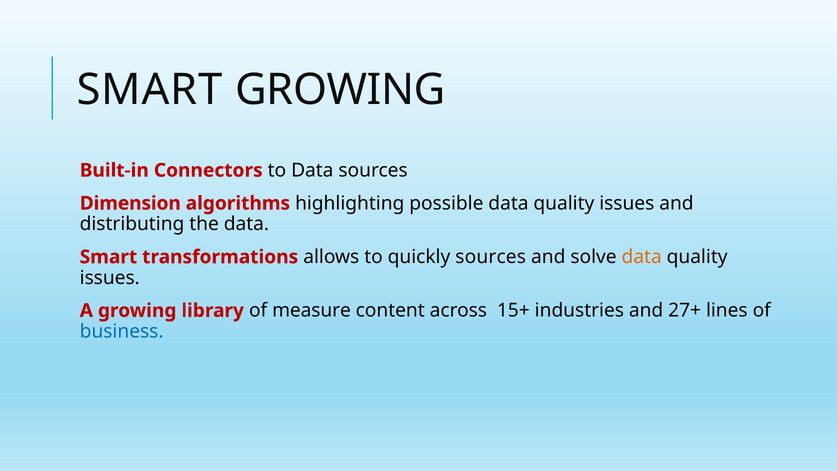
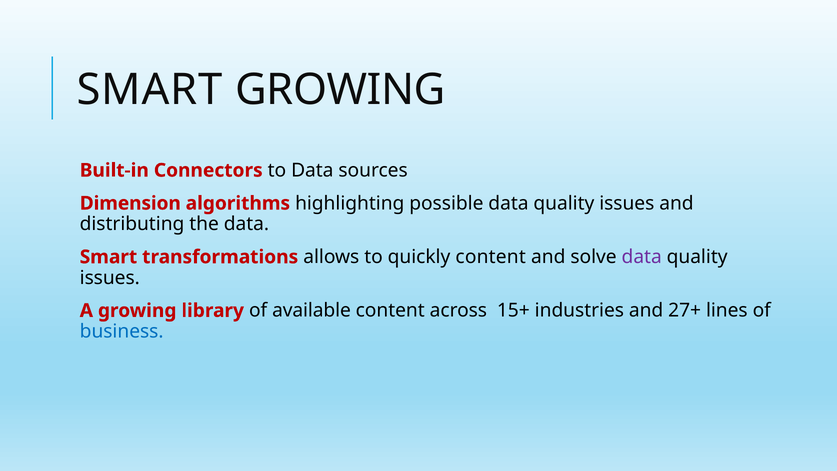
quickly sources: sources -> content (491, 257)
data colour: orange -> purple (642, 257)
measure: measure -> available (311, 310)
